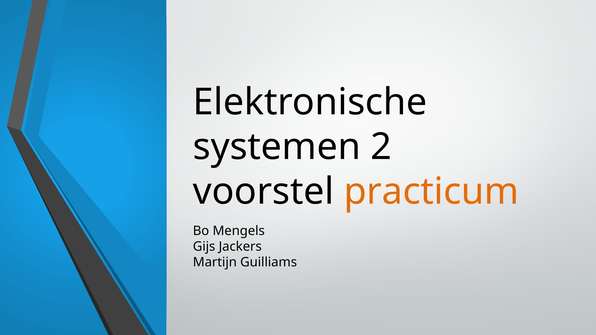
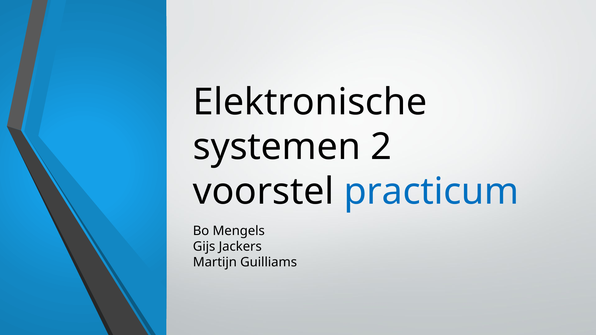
practicum colour: orange -> blue (431, 192)
